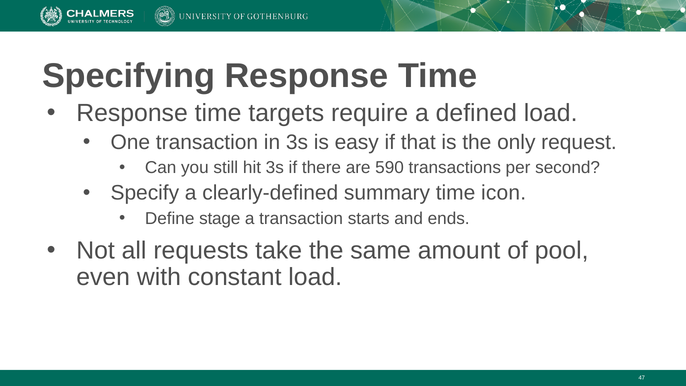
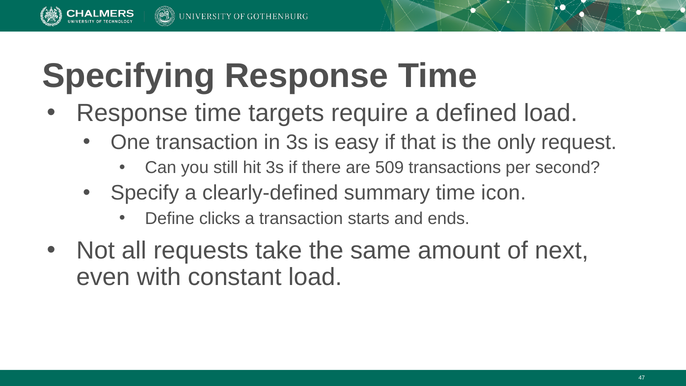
590: 590 -> 509 (390, 168)
stage: stage -> clicks (220, 218)
pool: pool -> next (562, 250)
